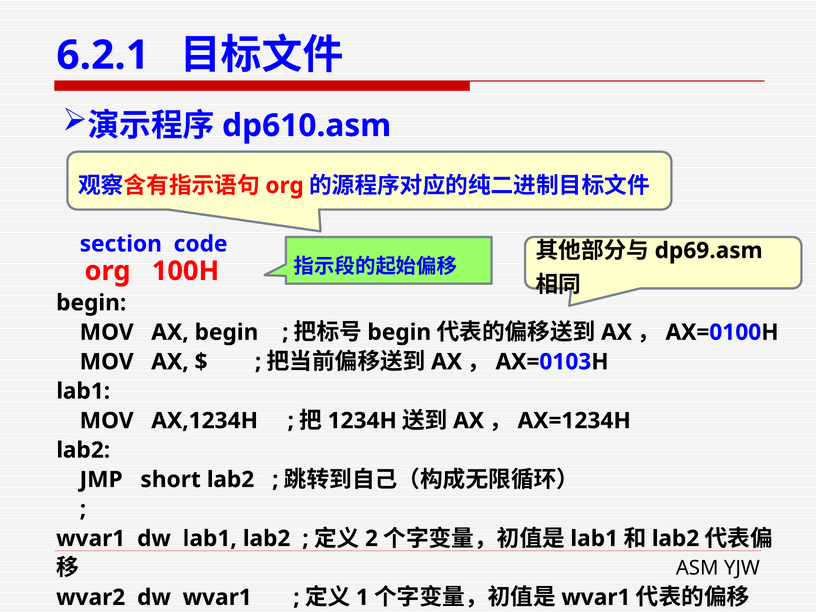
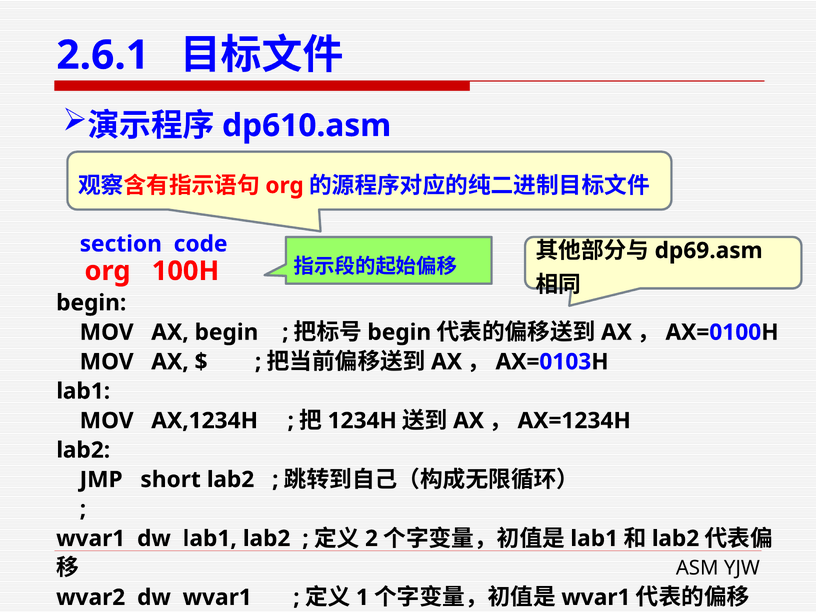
6.2.1: 6.2.1 -> 2.6.1 (103, 55)
